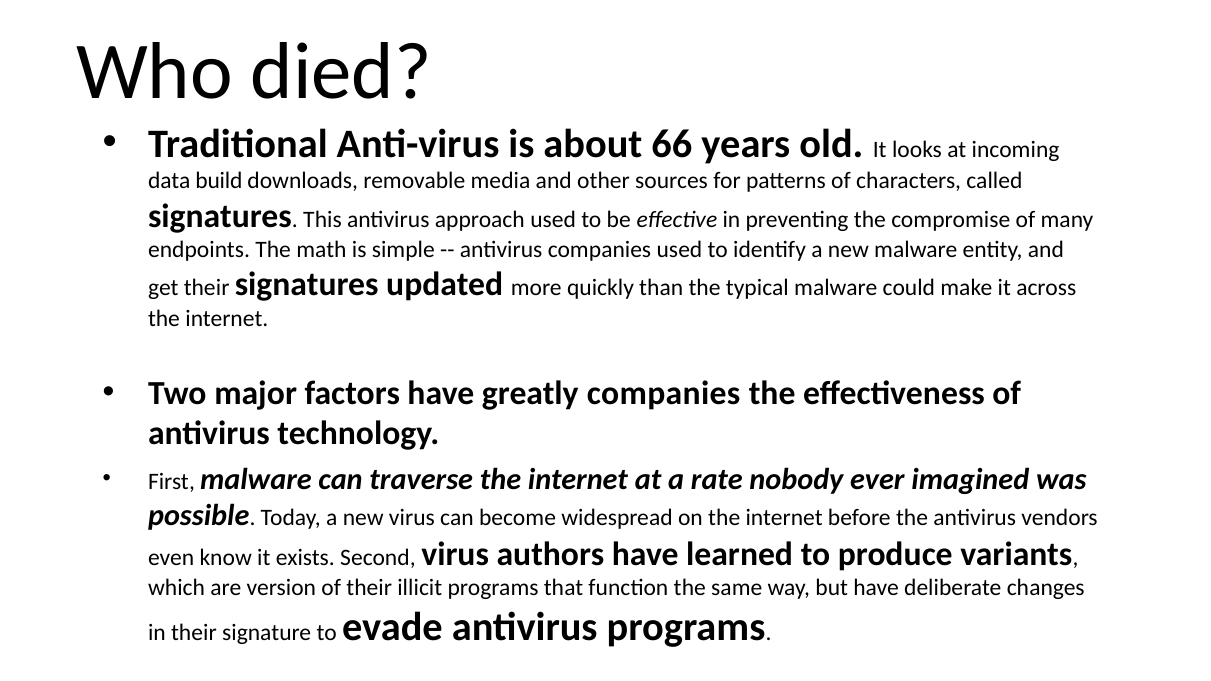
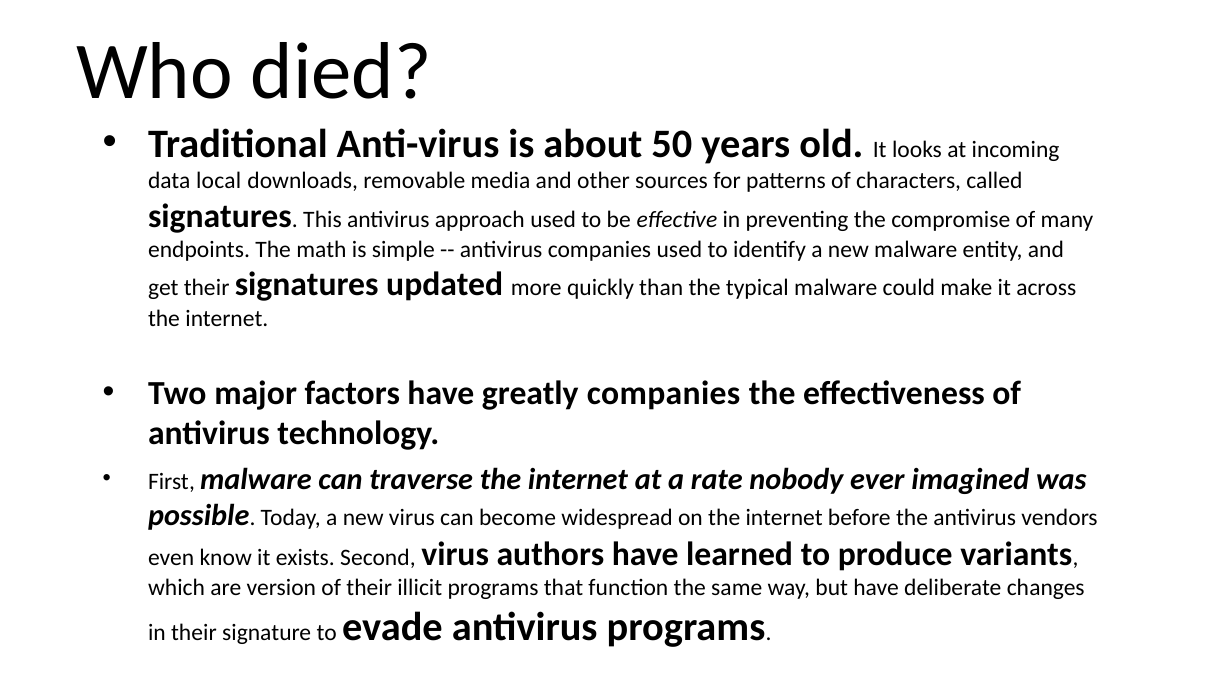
66: 66 -> 50 (672, 144)
build: build -> local (219, 181)
